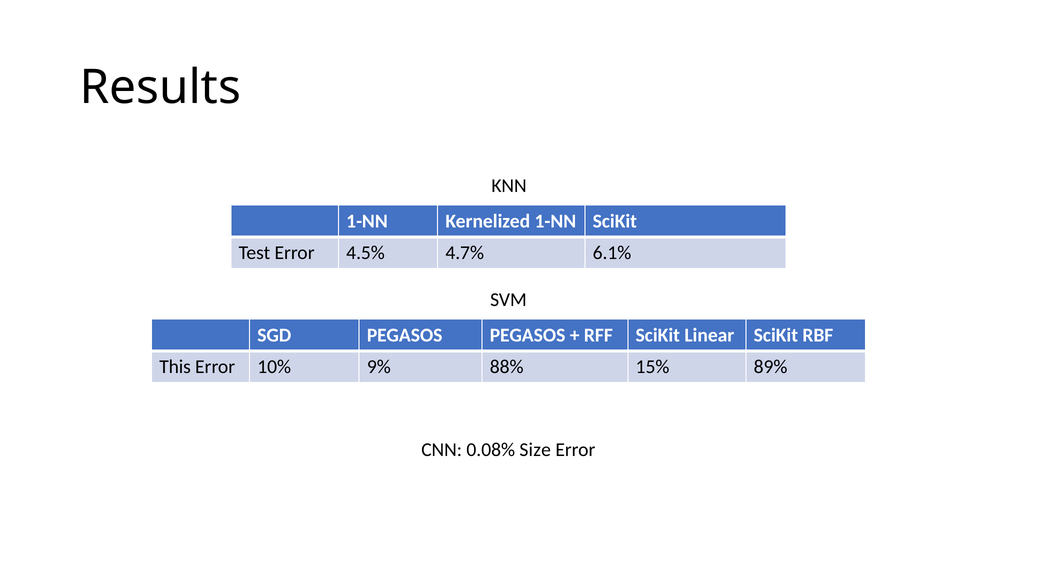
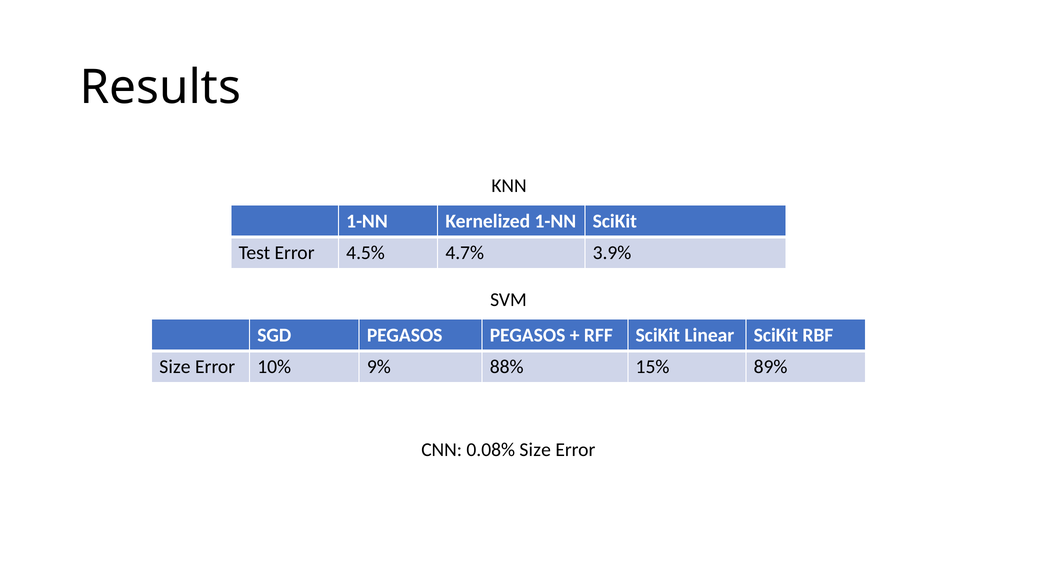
6.1%: 6.1% -> 3.9% (612, 253)
This: This -> Size (175, 367)
